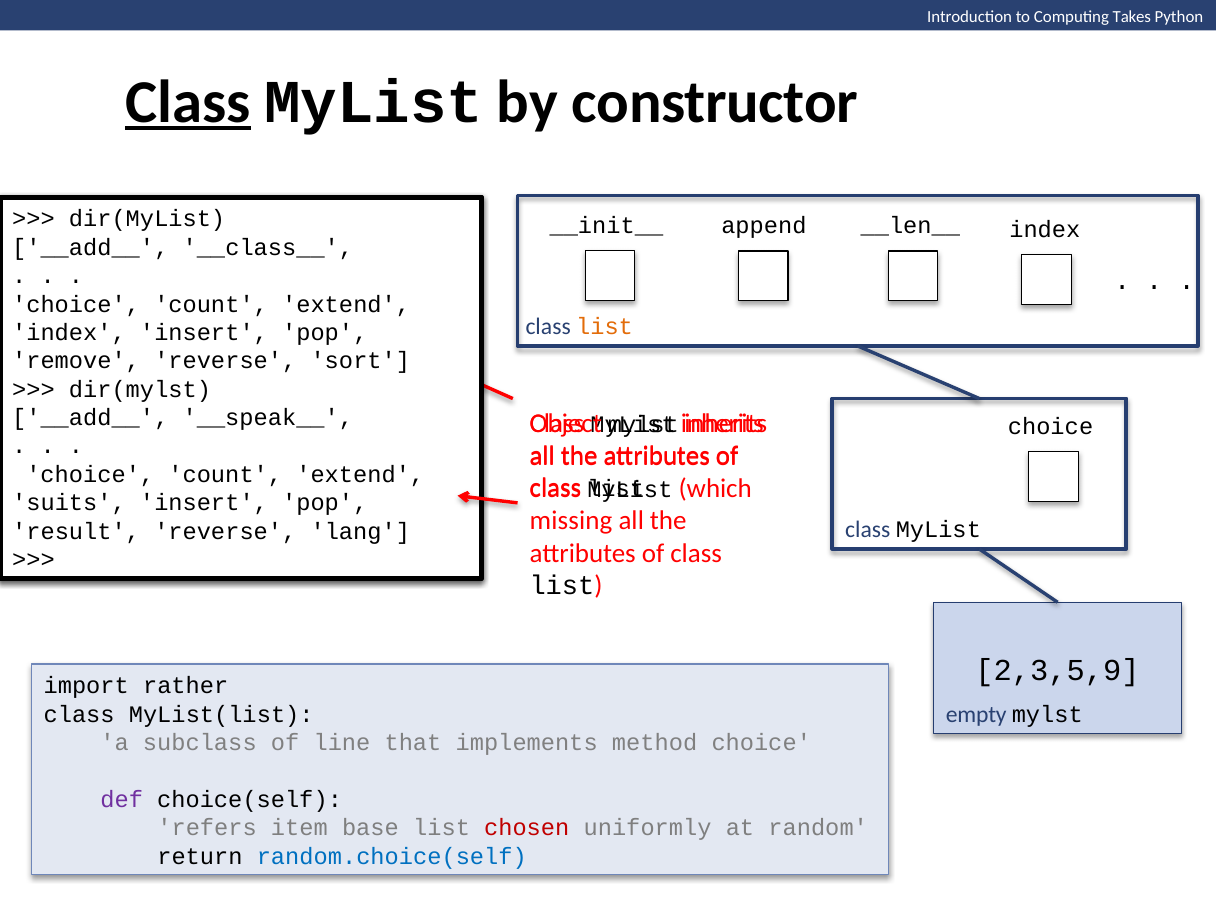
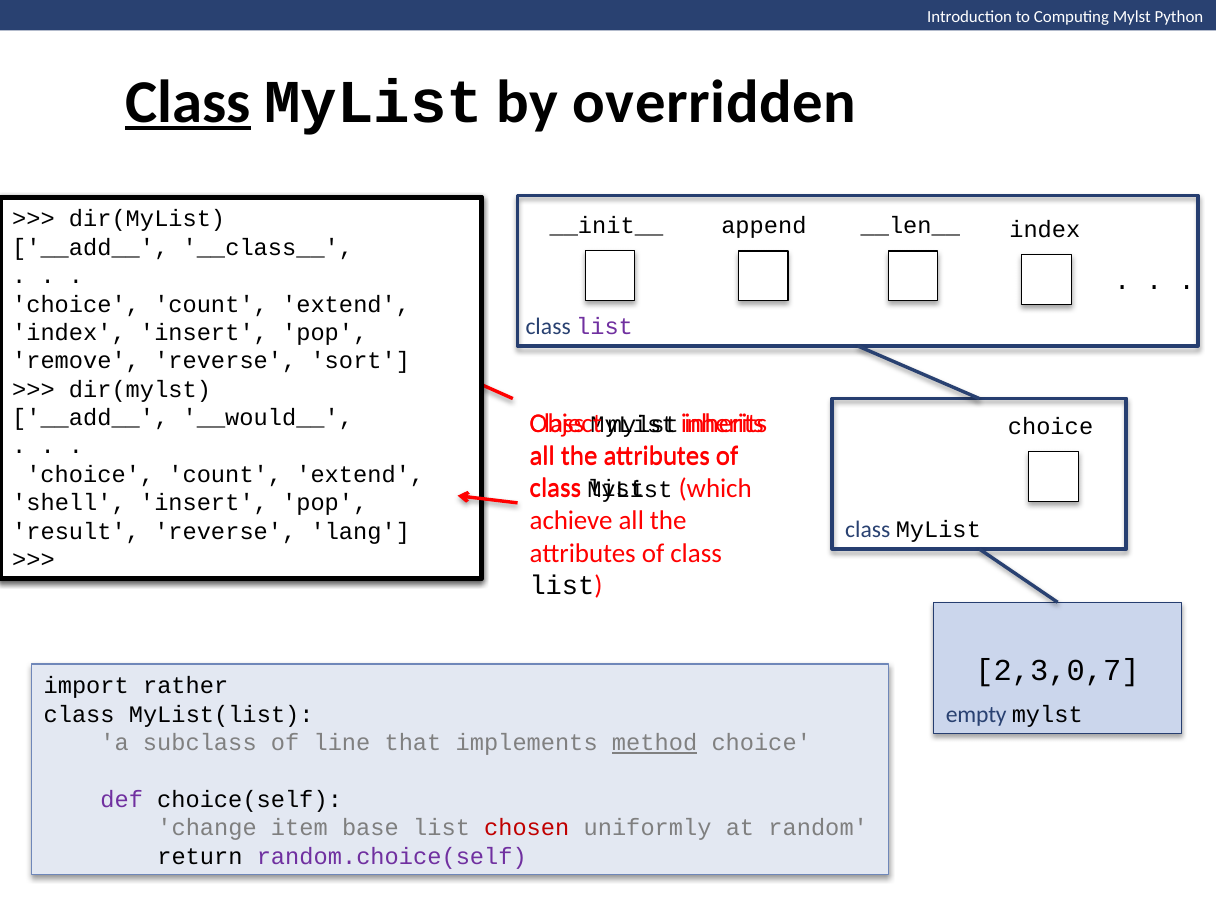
Computing Takes: Takes -> Mylst (1132, 17)
constructor: constructor -> overridden (715, 102)
list colour: orange -> purple (605, 326)
__speak__: __speak__ -> __would__ (268, 418)
suits: suits -> shell (69, 503)
missing: missing -> achieve (571, 521)
2,3,5,9: 2,3,5,9 -> 2,3,0,7 (1058, 670)
method underline: none -> present (655, 743)
refers: refers -> change (207, 828)
random.choice(self colour: blue -> purple (392, 856)
